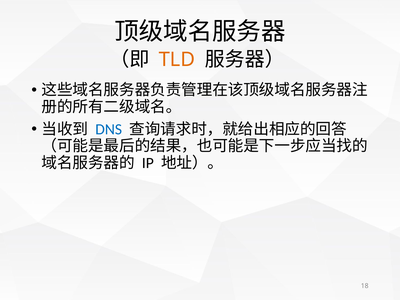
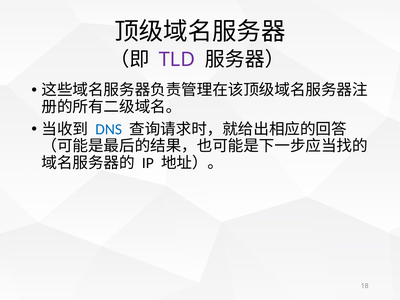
TLD colour: orange -> purple (177, 59)
